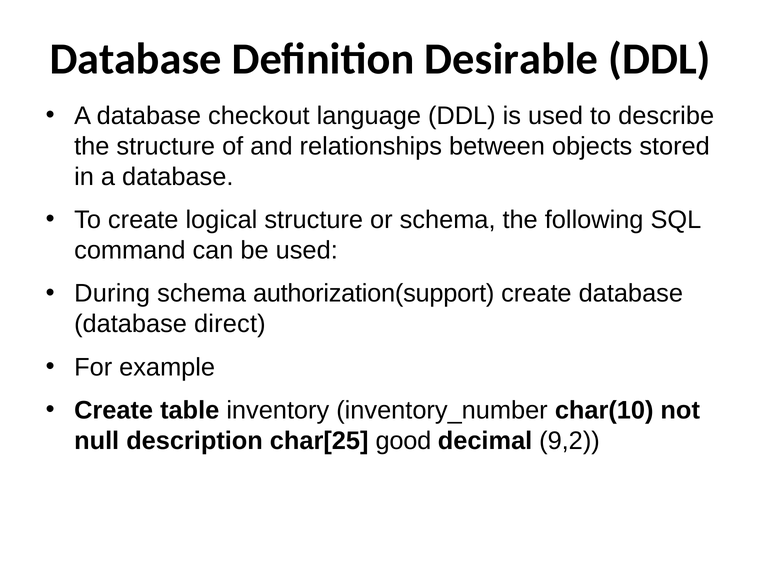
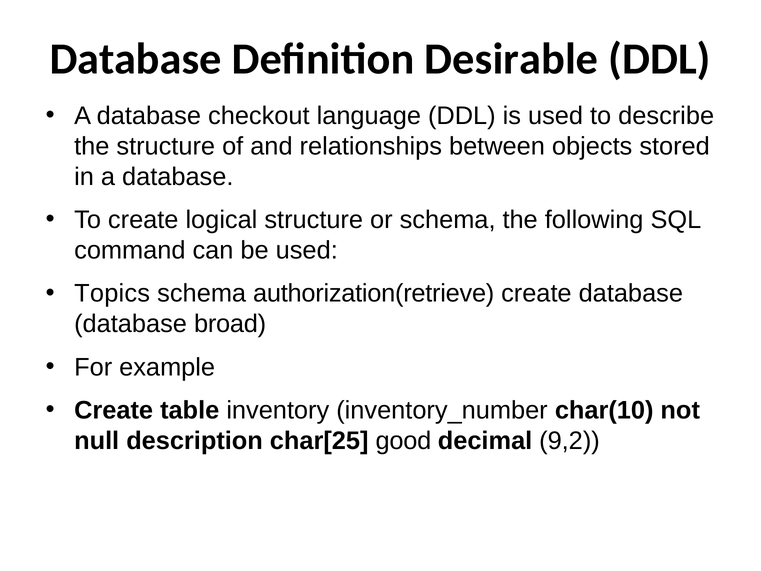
During: During -> Topics (112, 293)
authorization(support: authorization(support -> authorization(retrieve (374, 293)
direct: direct -> broad (230, 324)
